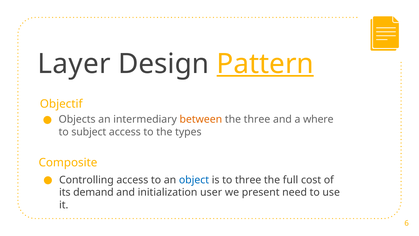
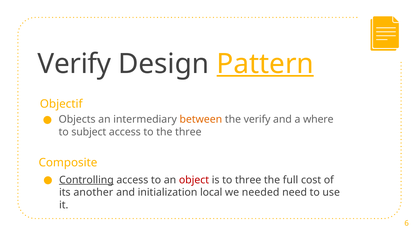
Layer: Layer -> Verify (74, 64)
the three: three -> verify (257, 119)
the types: types -> three (188, 132)
Controlling underline: none -> present (86, 180)
object colour: blue -> red (194, 180)
demand: demand -> another (93, 192)
user: user -> local (211, 192)
present: present -> needed (261, 192)
